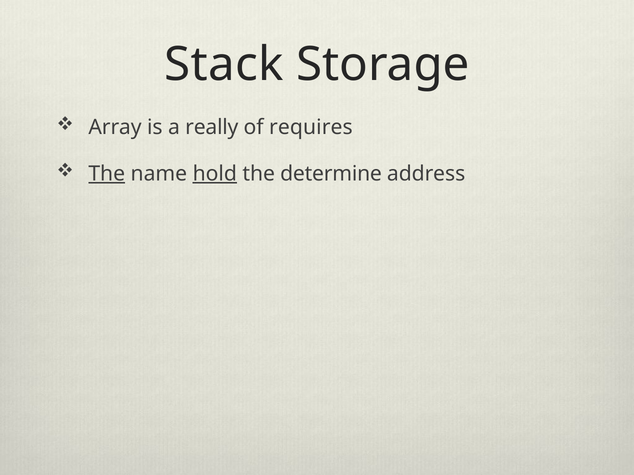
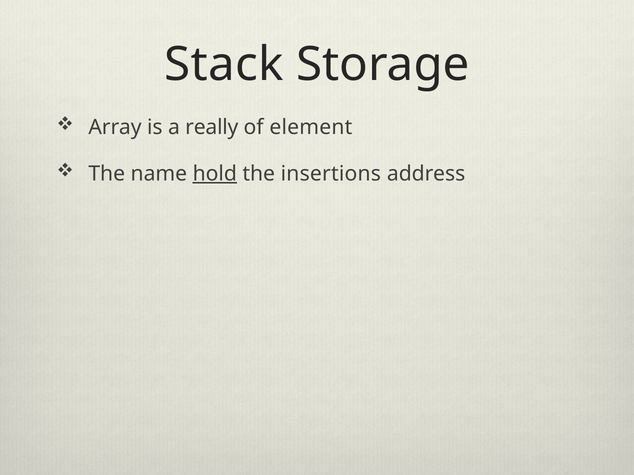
requires: requires -> element (311, 127)
The underline: present -> none (107, 174)
determine: determine -> insertions (331, 174)
